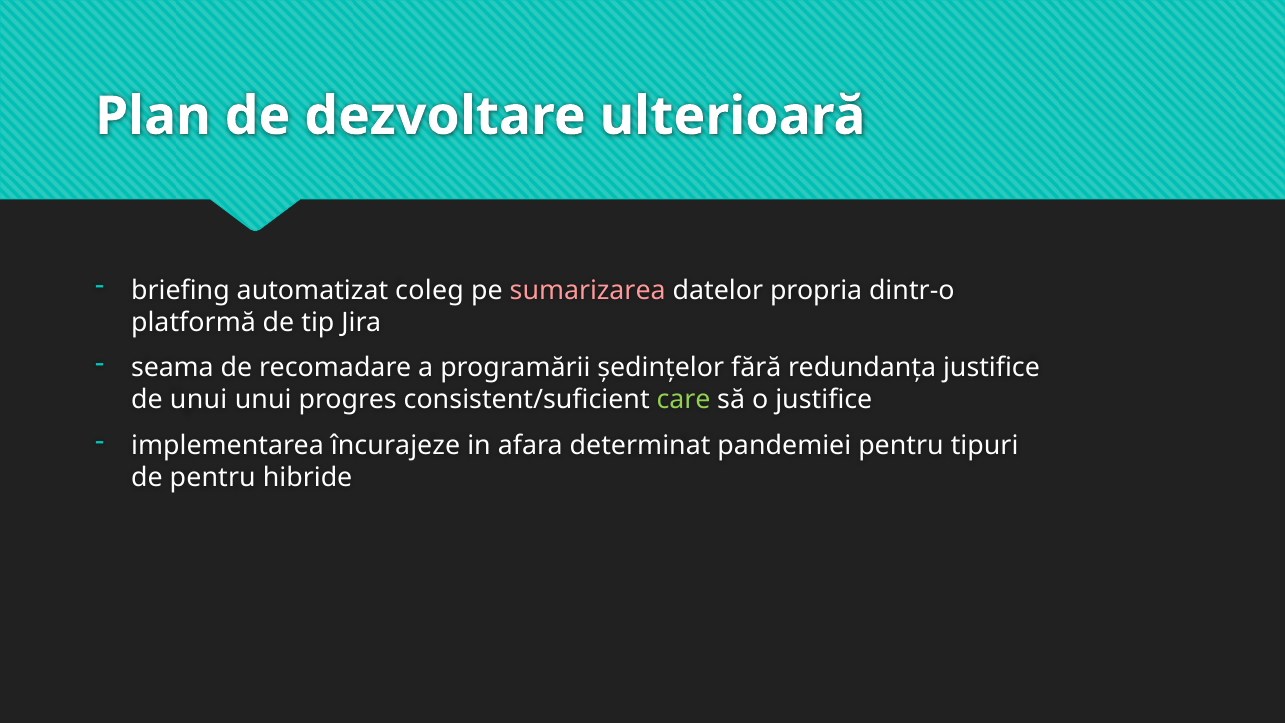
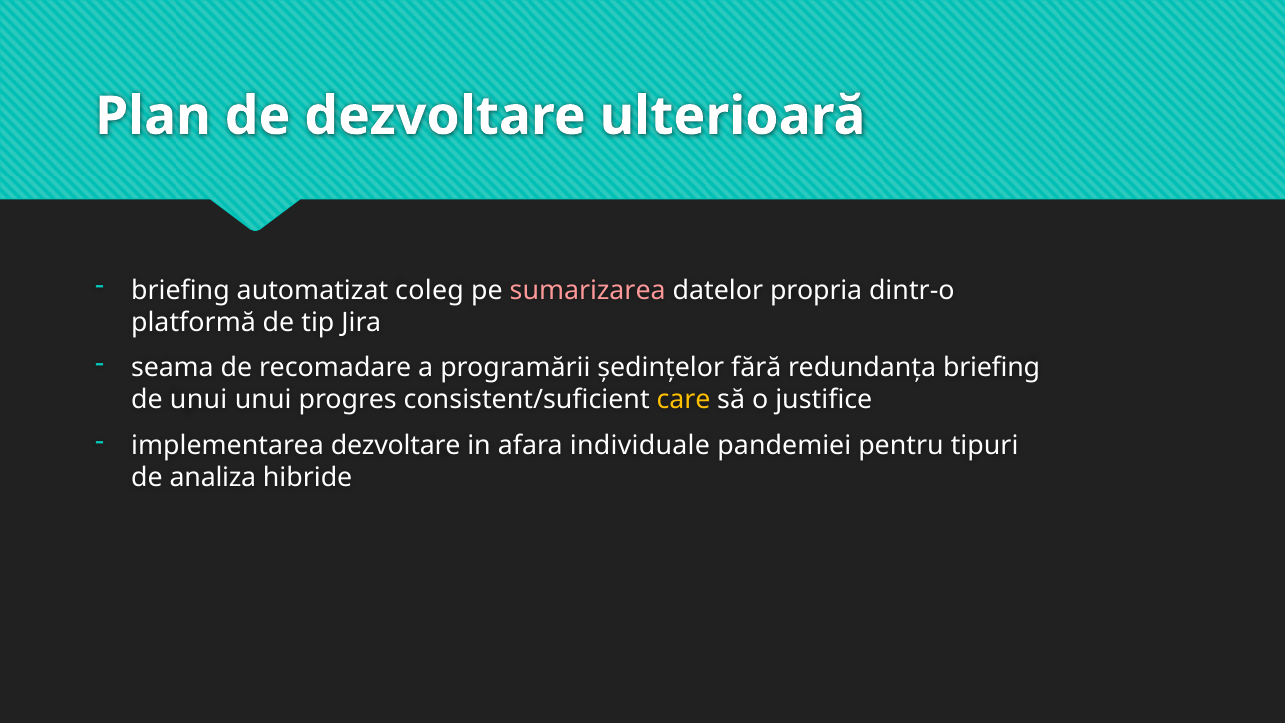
redundanța justifice: justifice -> briefing (992, 368)
care colour: light green -> yellow (684, 400)
implementarea încurajeze: încurajeze -> dezvoltare (396, 445)
determinat: determinat -> individuale (640, 445)
de pentru: pentru -> analiza (213, 478)
